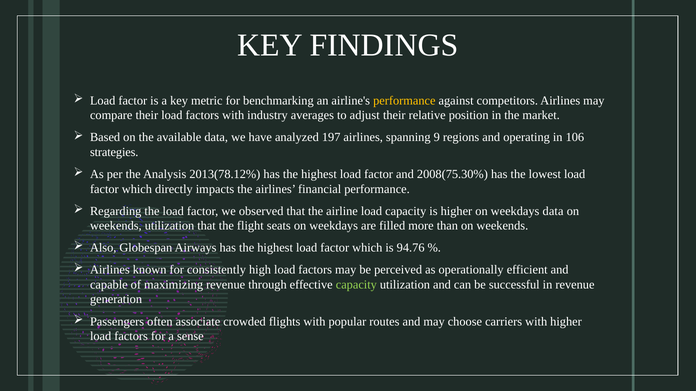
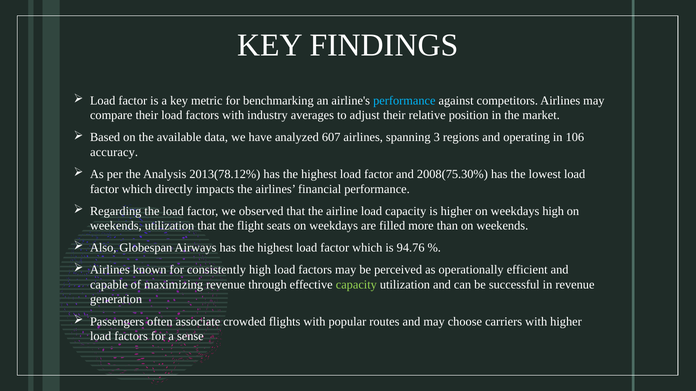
performance colour: yellow -> light blue (404, 101)
197: 197 -> 607 (331, 138)
9: 9 -> 3 (437, 138)
strategies: strategies -> accuracy (114, 152)
weekdays data: data -> high (553, 211)
